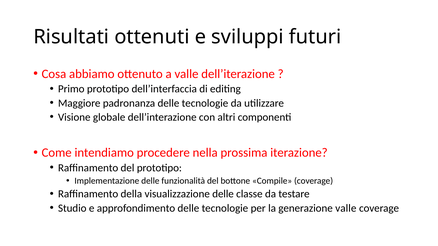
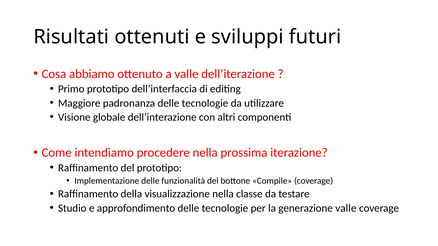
visualizzazione delle: delle -> nella (223, 194)
